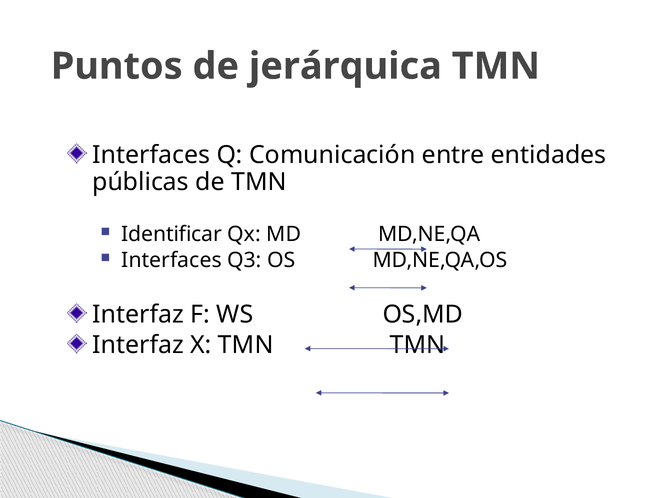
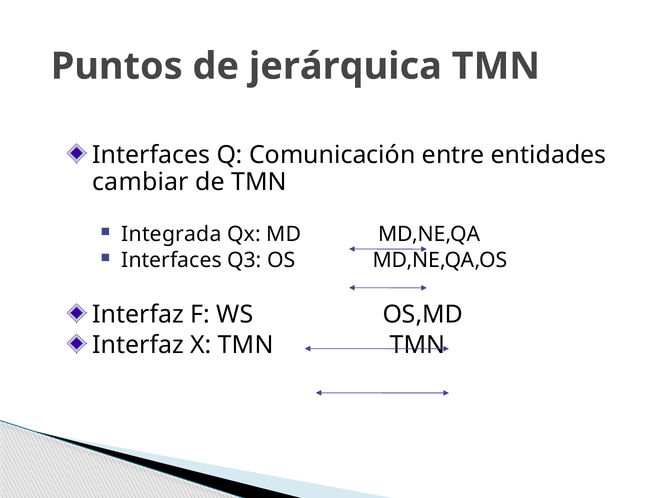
públicas: públicas -> cambiar (140, 182)
Identificar: Identificar -> Integrada (171, 235)
